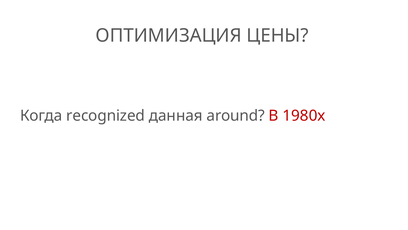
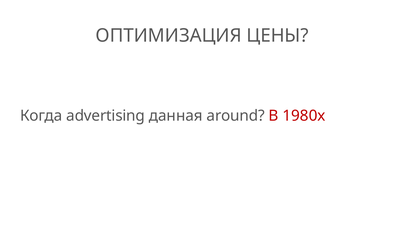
recognized: recognized -> advertising (106, 116)
